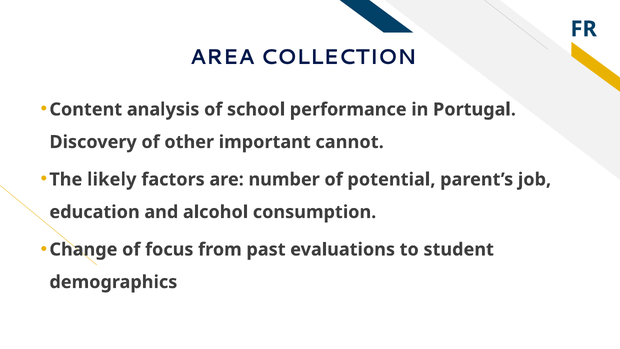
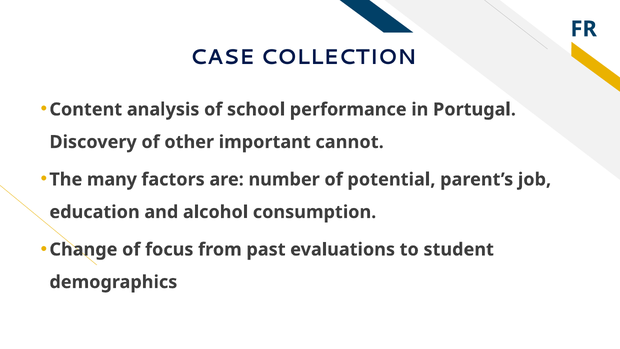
AREA: AREA -> CASE (222, 57)
likely: likely -> many (112, 179)
